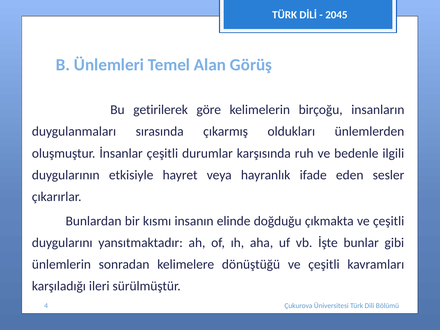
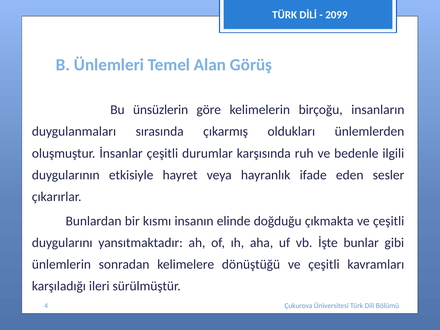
2045: 2045 -> 2099 (336, 15)
getirilerek: getirilerek -> ünsüzlerin (161, 110)
